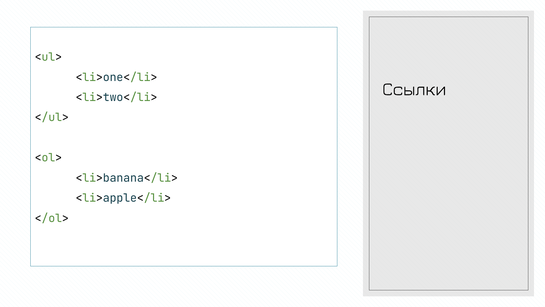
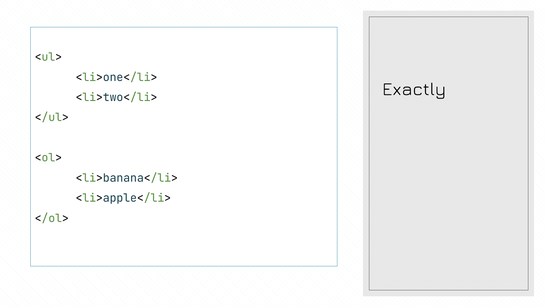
Ссылки: Ссылки -> Exactly (414, 89)
